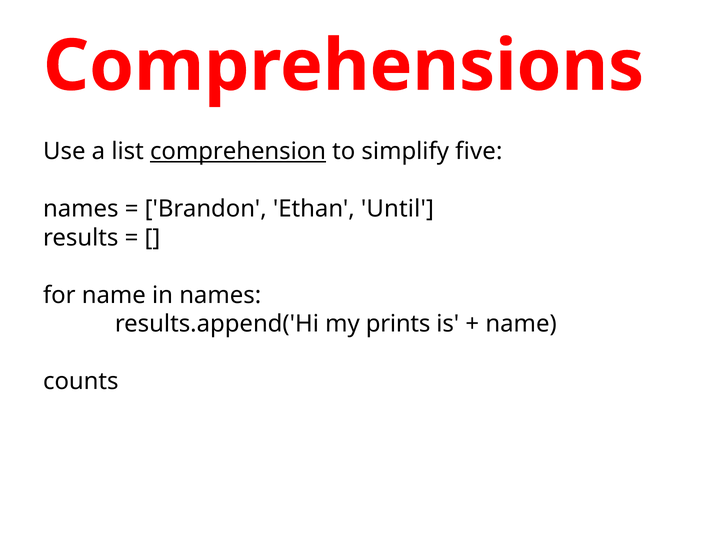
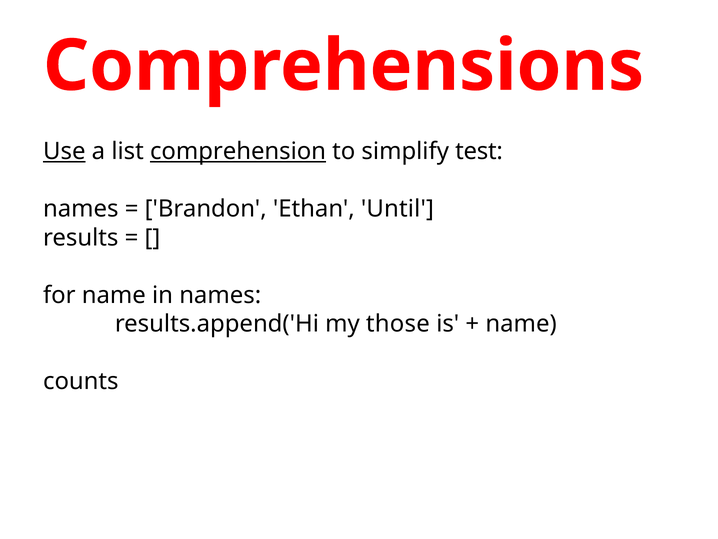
Use underline: none -> present (64, 151)
five: five -> test (479, 151)
prints: prints -> those (398, 324)
